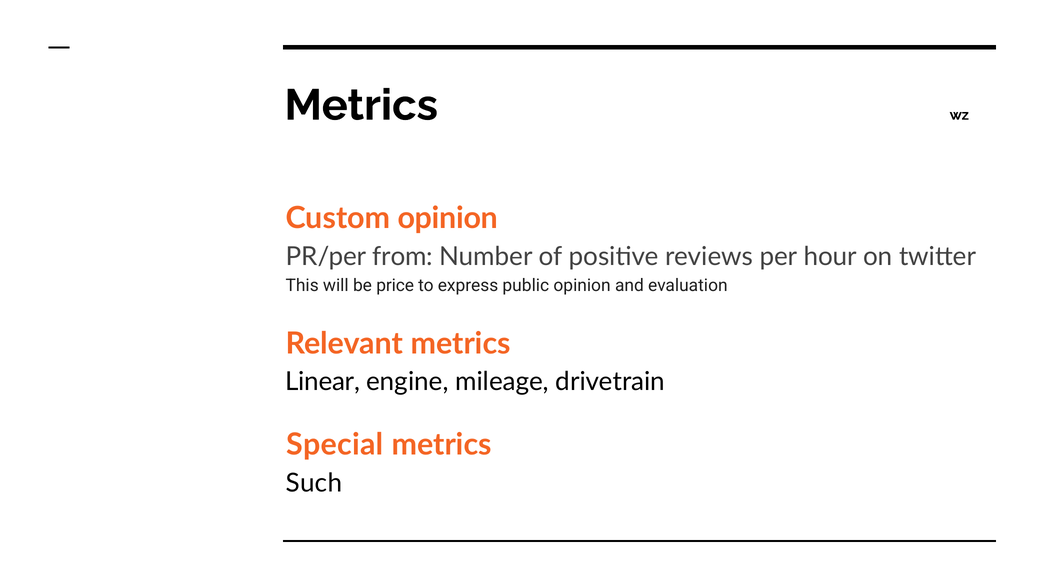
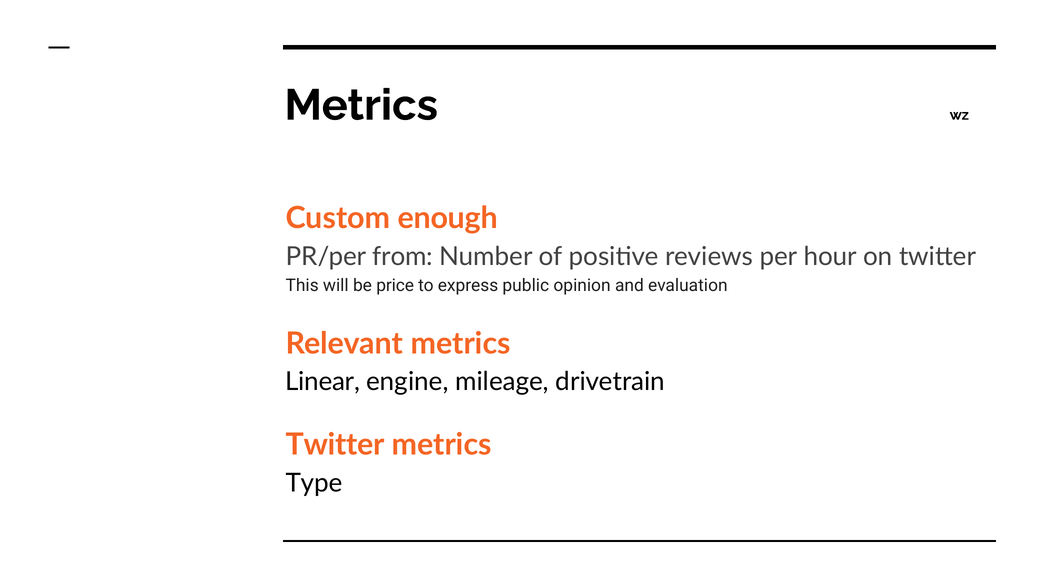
Custom opinion: opinion -> enough (448, 219)
Special: Special -> Twitter (335, 445)
Such: Such -> Type (314, 483)
